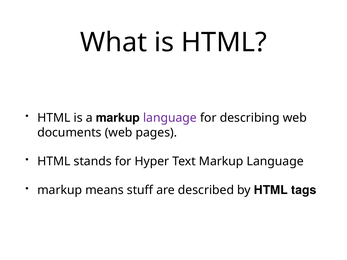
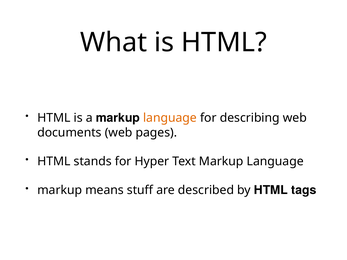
language colour: purple -> orange (170, 118)
